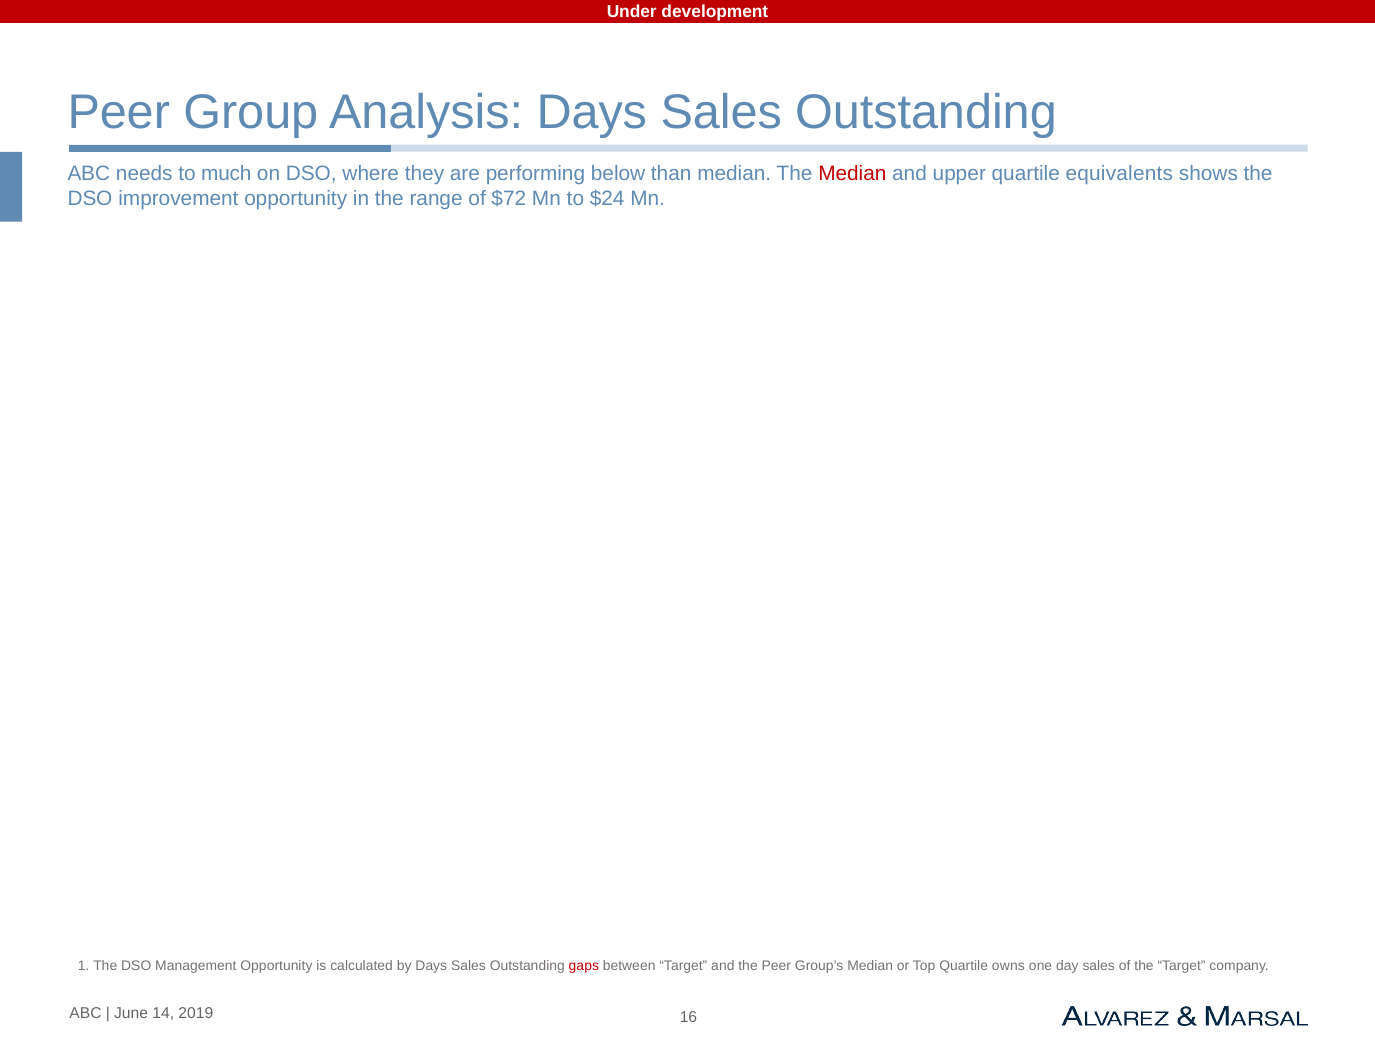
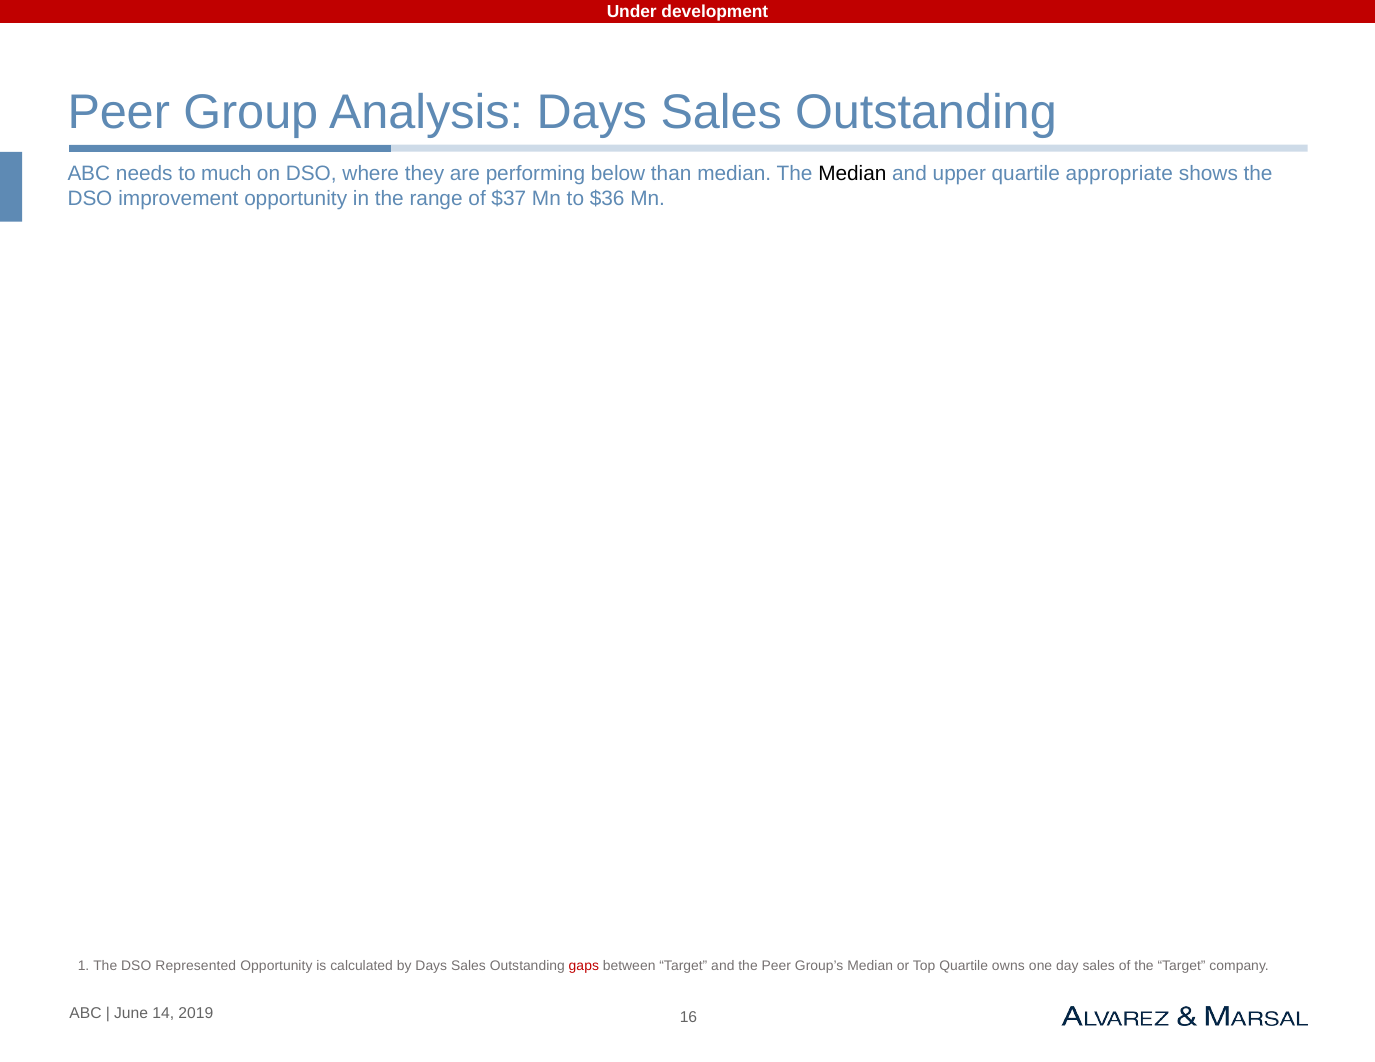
Median colour: red -> black (852, 174)
equivalents: equivalents -> appropriate (1119, 174)
$72: $72 -> $37 (509, 199)
$24: $24 -> $36 (607, 199)
Management: Management -> Represented (196, 967)
